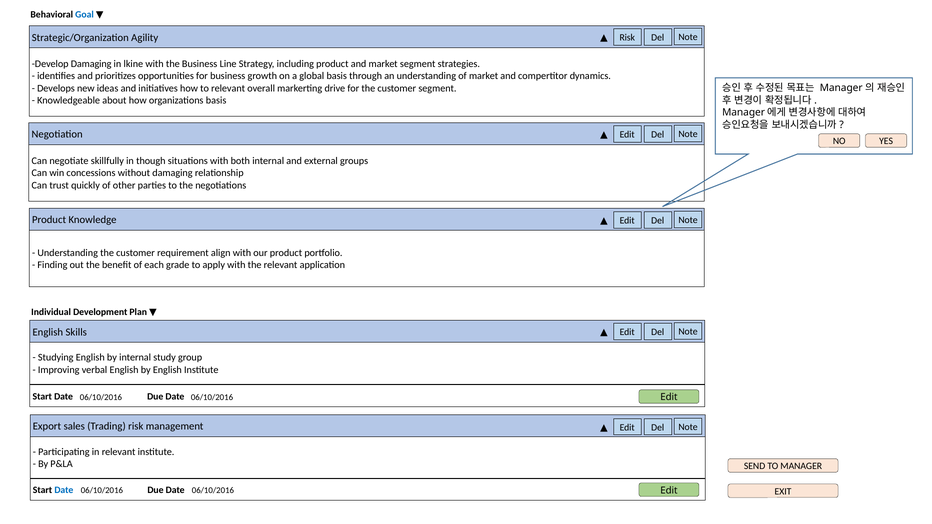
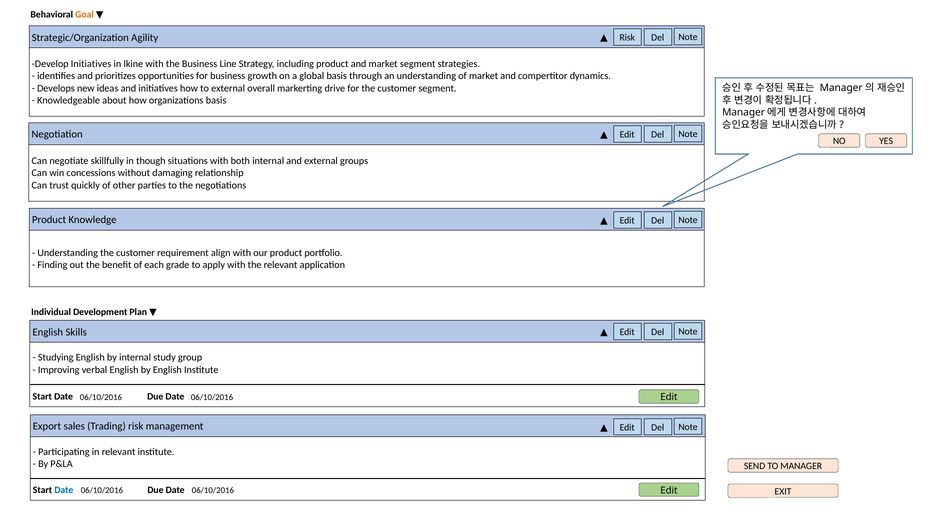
Goal colour: blue -> orange (85, 15)
Develop Damaging: Damaging -> Initiatives (91, 64)
to relevant: relevant -> external (228, 88)
